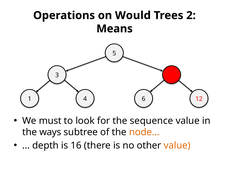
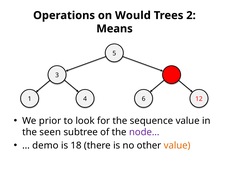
must: must -> prior (50, 121)
ways: ways -> seen (50, 133)
node… colour: orange -> purple (144, 133)
depth: depth -> demo (45, 146)
16: 16 -> 18 (76, 146)
